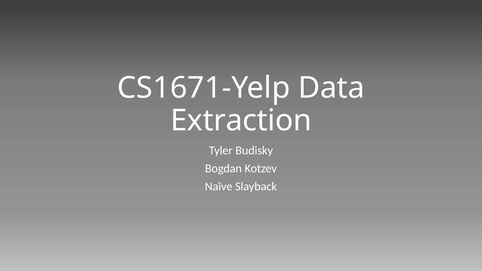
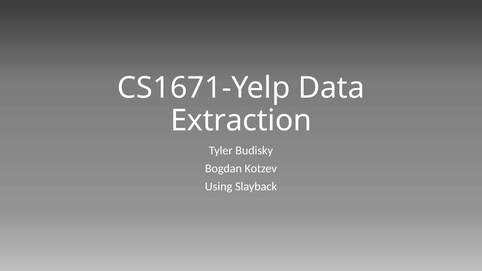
Naïve: Naïve -> Using (219, 187)
